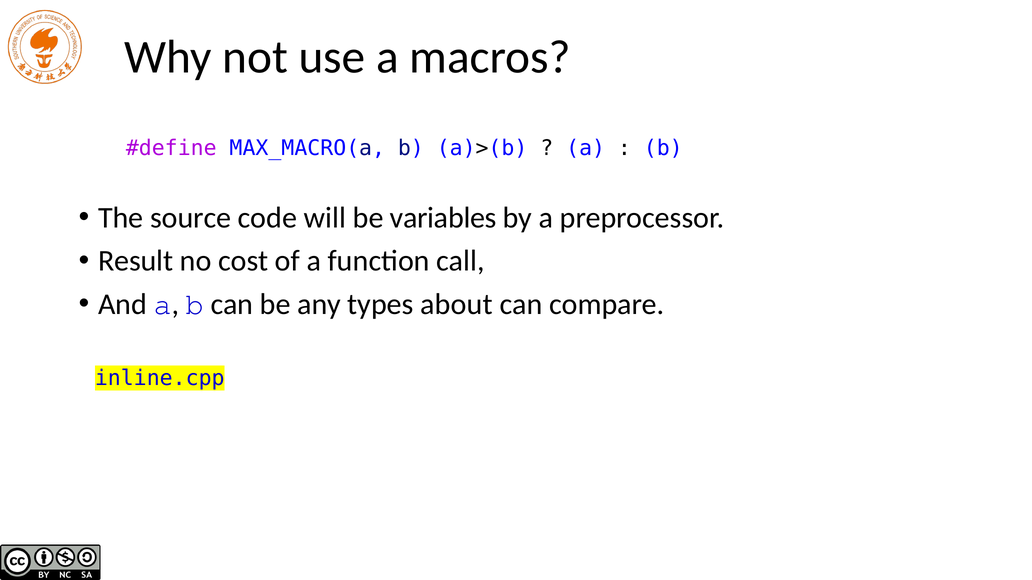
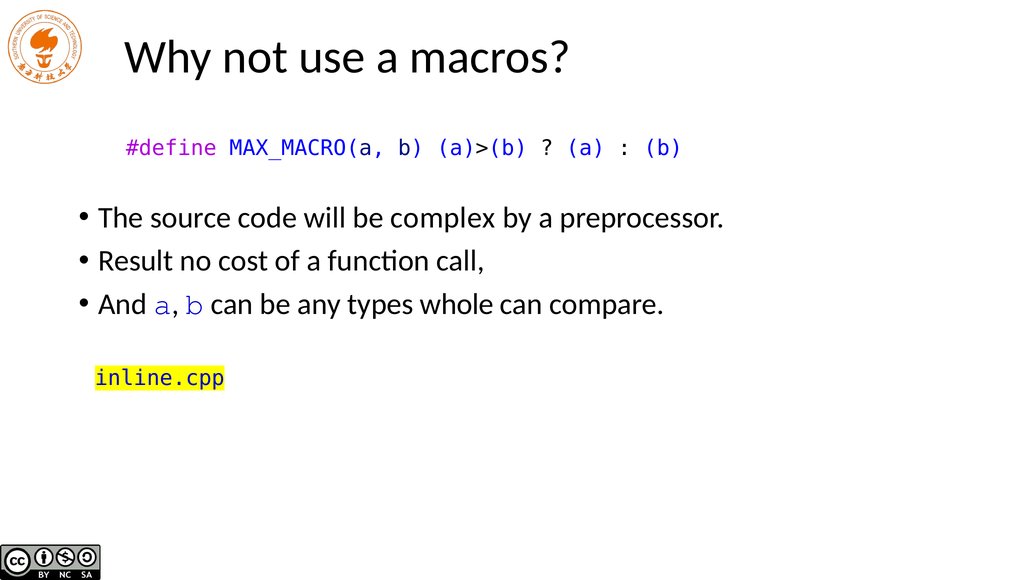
variables: variables -> complex (443, 218)
about: about -> whole (457, 304)
